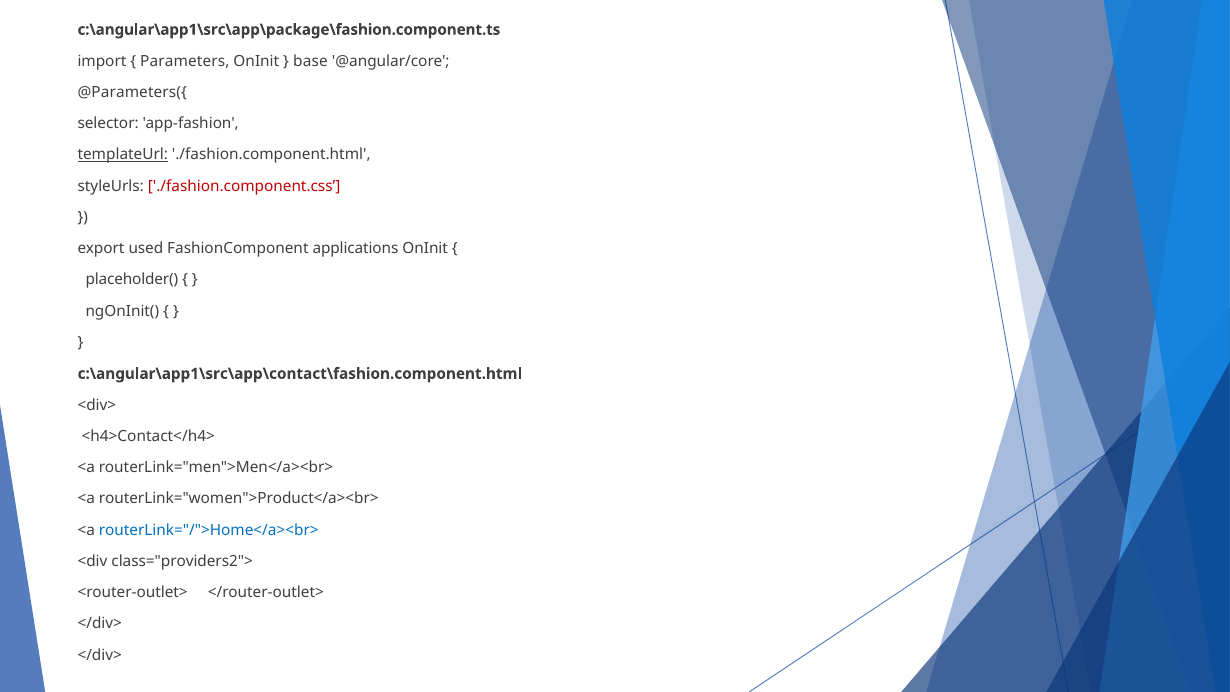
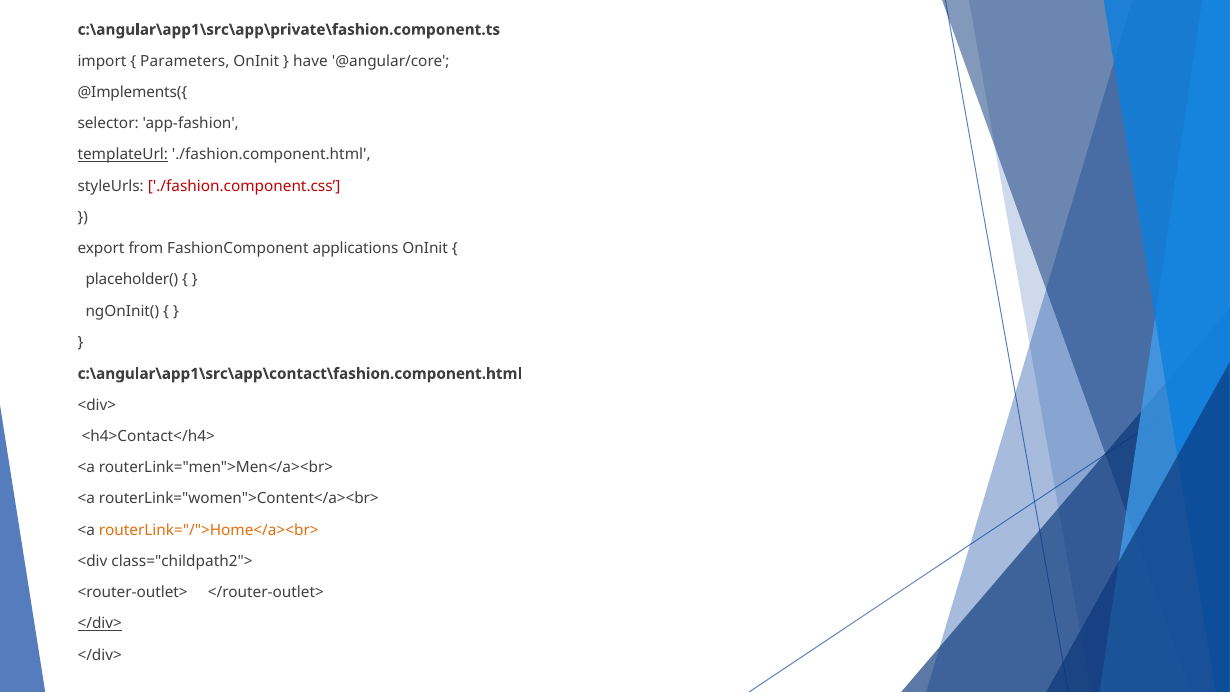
c:\angular\app1\src\app\package\fashion.component.ts: c:\angular\app1\src\app\package\fashion.component.ts -> c:\angular\app1\src\app\private\fashion.component.ts (289, 30)
base: base -> have (310, 61)
@Parameters({: @Parameters({ -> @Implements({ (132, 92)
used: used -> from (146, 249)
routerLink="women">Product</a><br>: routerLink="women">Product</a><br> -> routerLink="women">Content</a><br> (239, 499)
routerLink="/">Home</a><br> colour: blue -> orange (209, 530)
class="providers2">: class="providers2"> -> class="childpath2"> (182, 561)
</div> underline: none -> present (100, 624)
